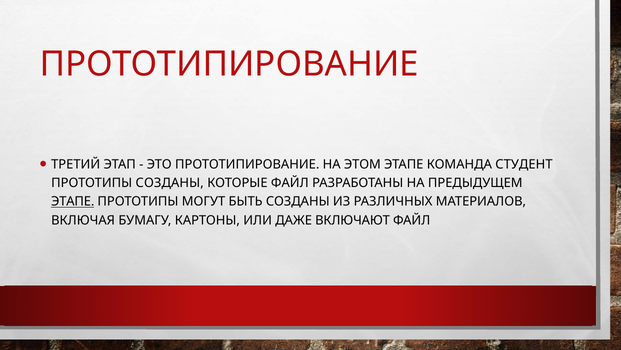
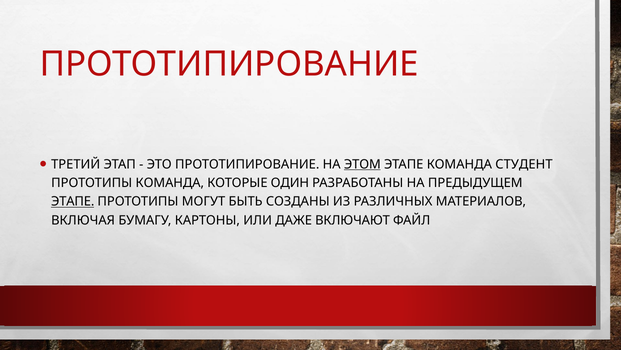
ЭТОМ underline: none -> present (362, 164)
ПРОТОТИПЫ СОЗДАНЫ: СОЗДАНЫ -> КОМАНДА (170, 183)
КОТОРЫЕ ФАЙЛ: ФАЙЛ -> ОДИН (290, 183)
